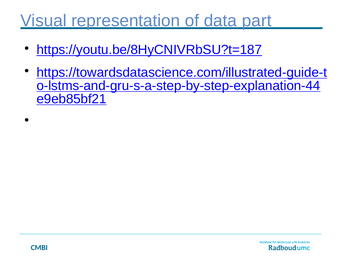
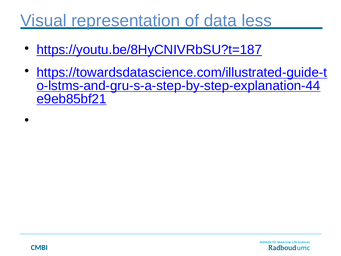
part: part -> less (257, 21)
